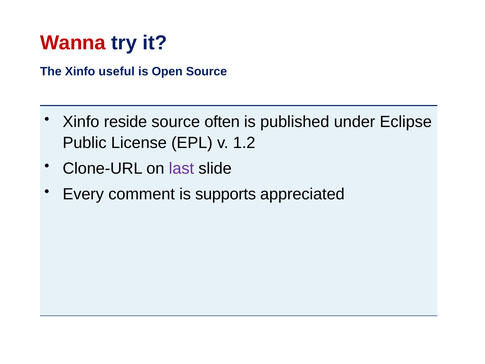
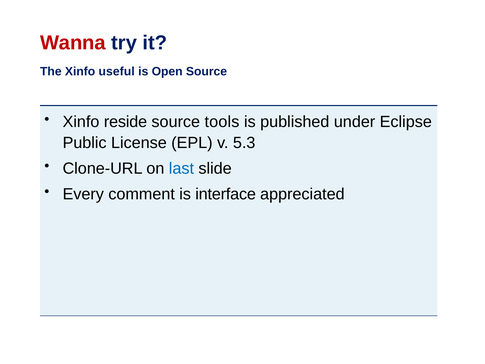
often: often -> tools (222, 122)
1.2: 1.2 -> 5.3 (244, 143)
last colour: purple -> blue (181, 168)
supports: supports -> interface (226, 194)
